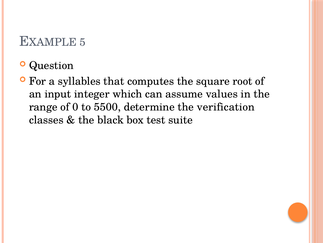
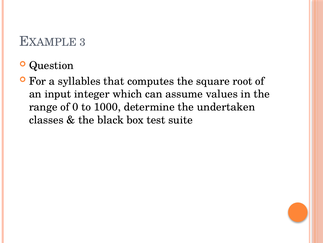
5: 5 -> 3 (83, 42)
5500: 5500 -> 1000 (107, 107)
verification: verification -> undertaken (226, 107)
